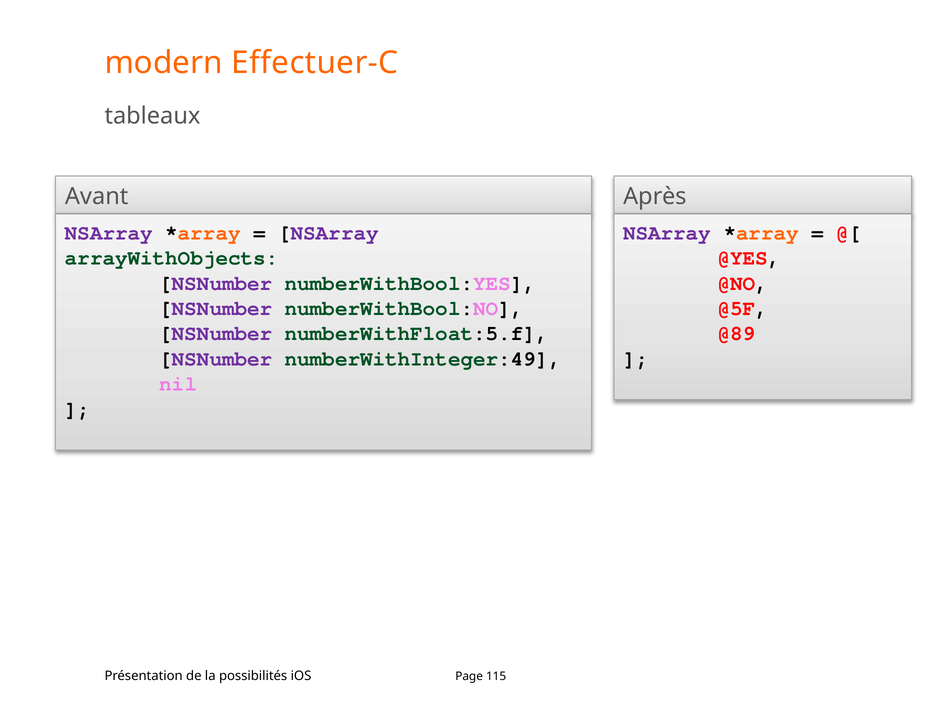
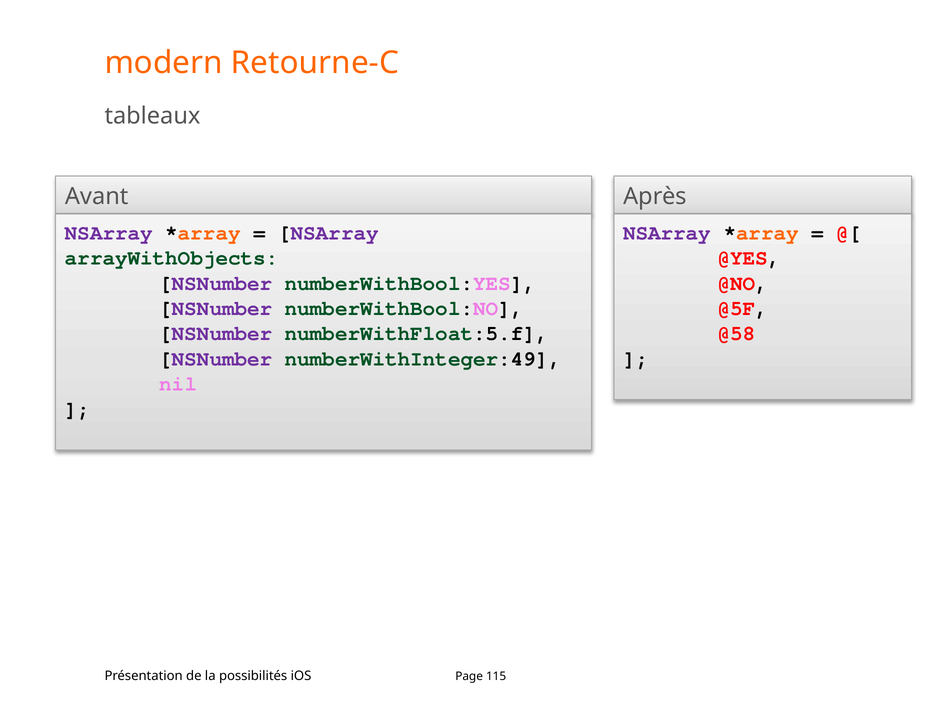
Effectuer-C: Effectuer-C -> Retourne-C (315, 63)
@89: @89 -> @58 (736, 333)
